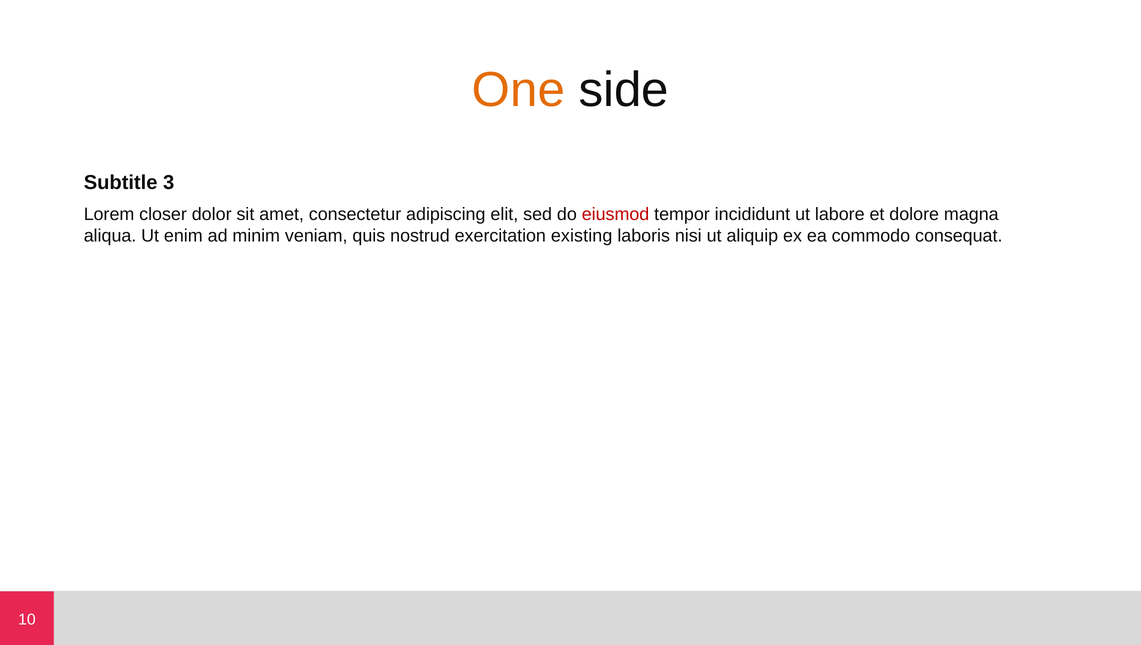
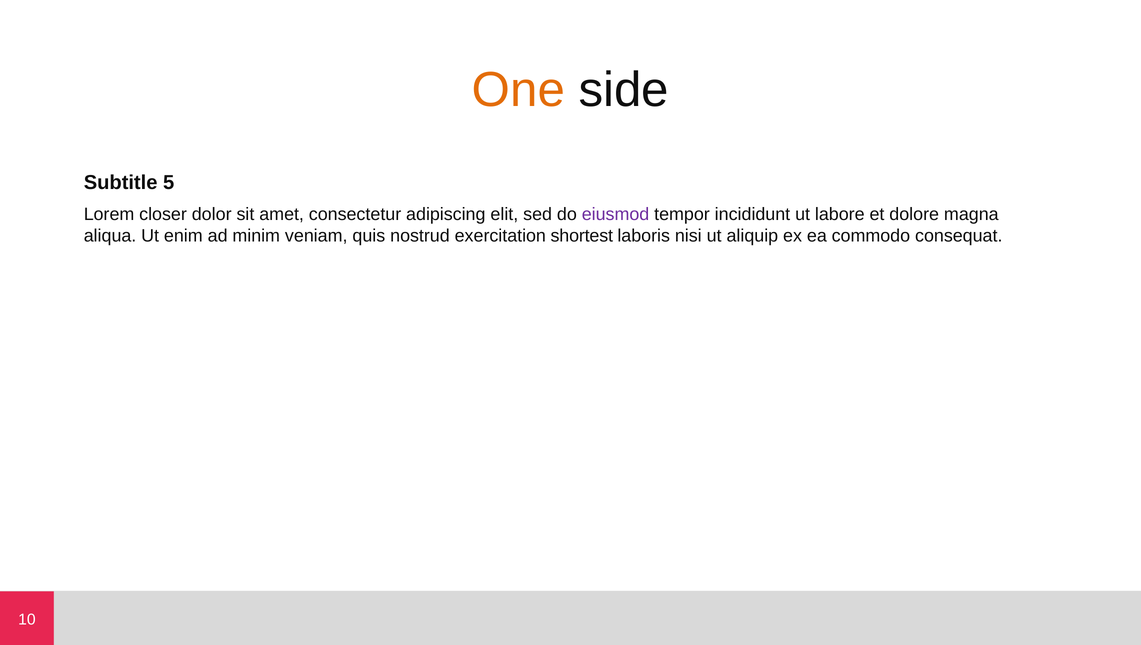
3: 3 -> 5 (169, 182)
eiusmod colour: red -> purple (616, 214)
existing: existing -> shortest (582, 236)
